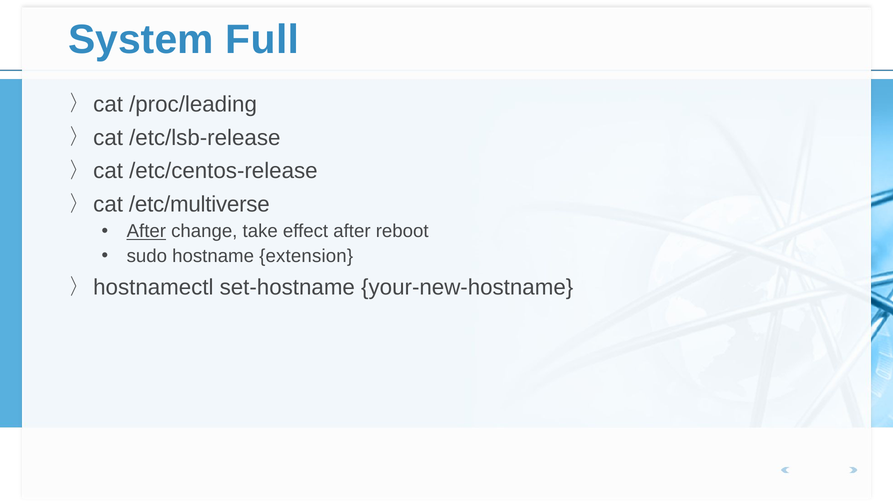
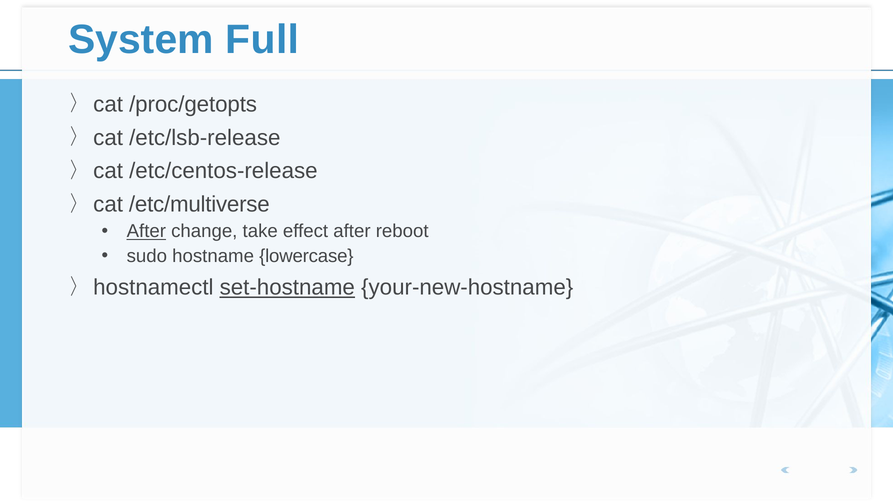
/proc/leading: /proc/leading -> /proc/getopts (193, 104)
extension: extension -> lowercase (306, 256)
set-hostname underline: none -> present (287, 287)
